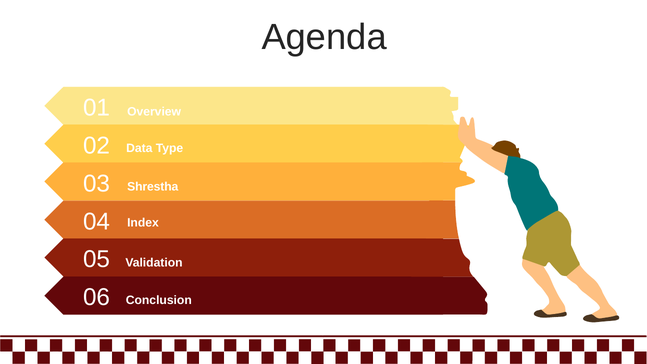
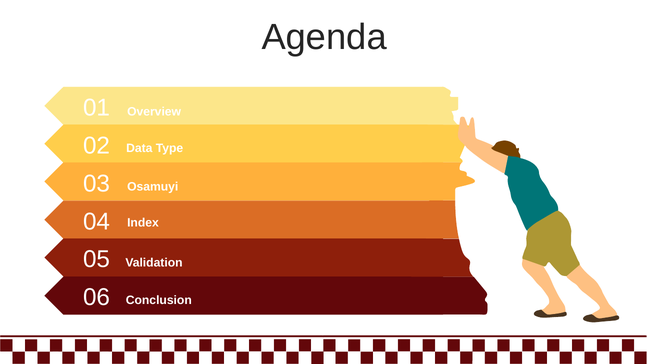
Shrestha: Shrestha -> Osamuyi (153, 187)
